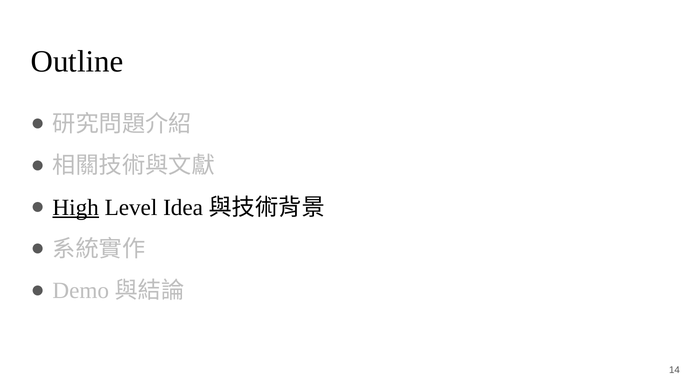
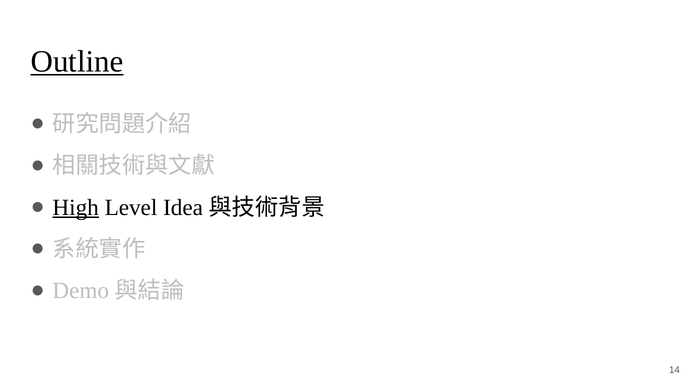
Outline underline: none -> present (77, 62)
